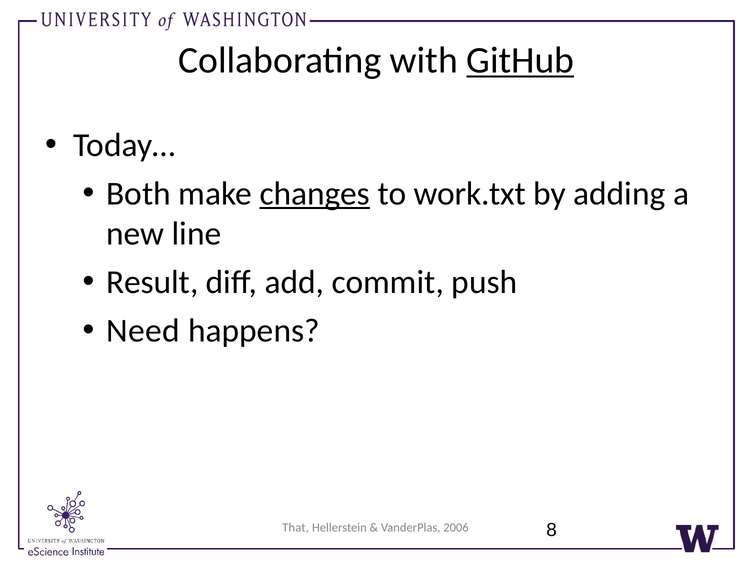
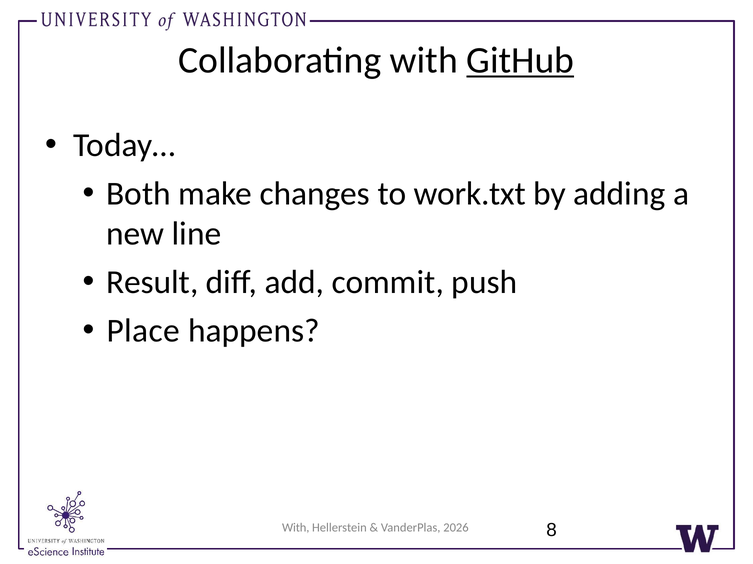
changes underline: present -> none (315, 194)
Need: Need -> Place (143, 331)
That: That -> With (296, 528)
2006: 2006 -> 2026 (456, 528)
